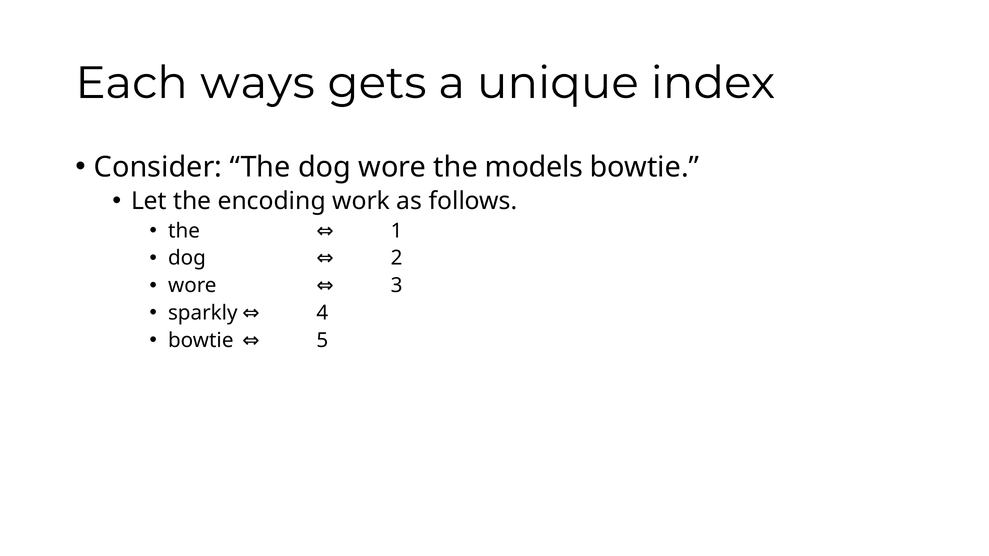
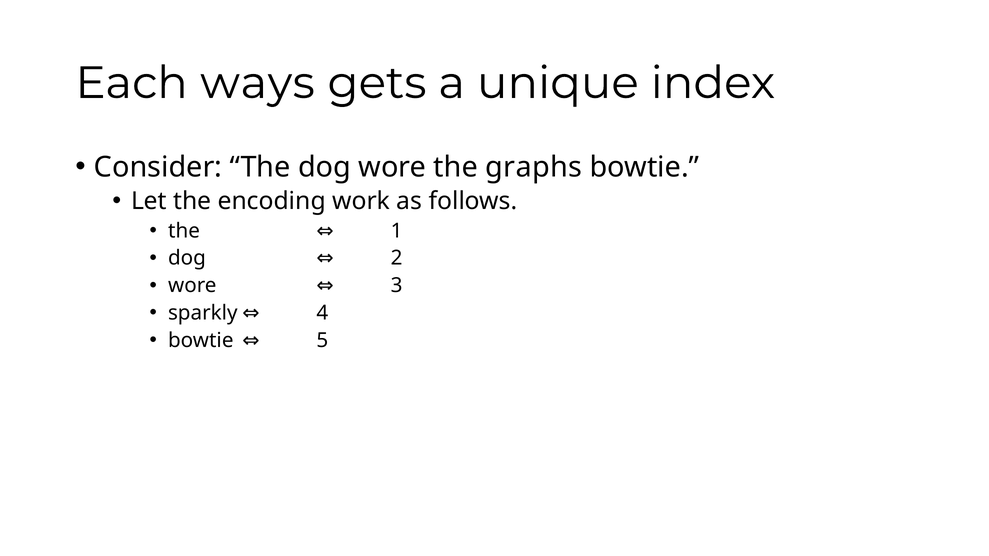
models: models -> graphs (534, 167)
